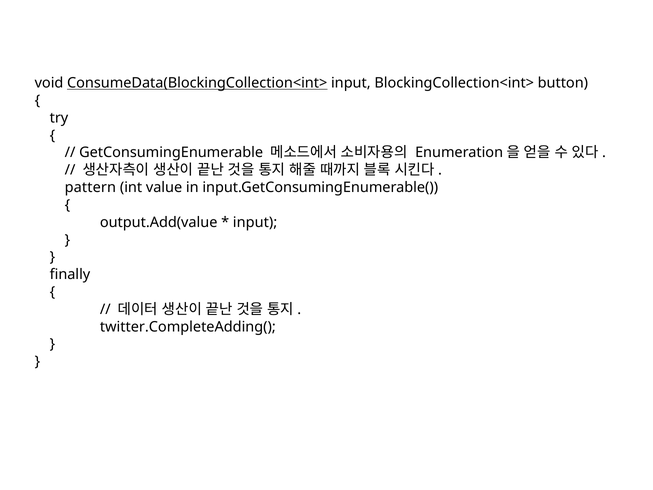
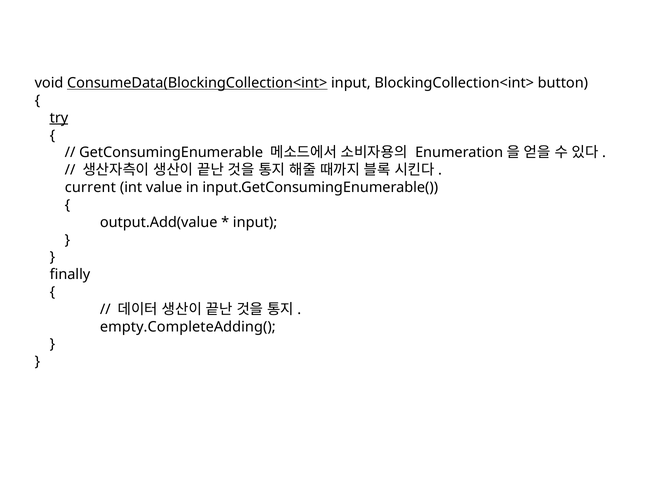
try underline: none -> present (59, 118)
pattern: pattern -> current (90, 187)
twitter.CompleteAdding(: twitter.CompleteAdding( -> empty.CompleteAdding( (188, 327)
